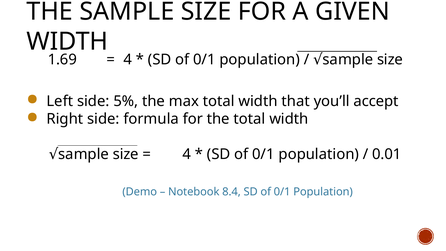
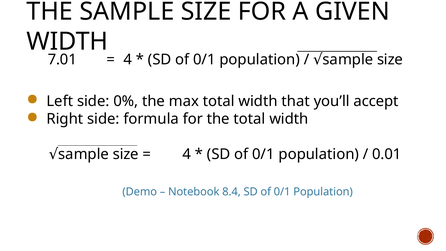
1.69: 1.69 -> 7.01 (62, 60)
5%: 5% -> 0% (126, 101)
